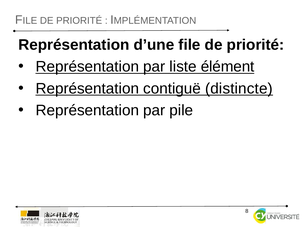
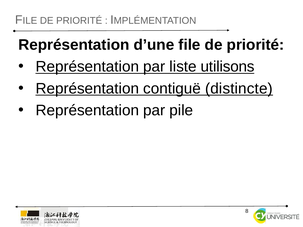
élément: élément -> utilisons (228, 67)
